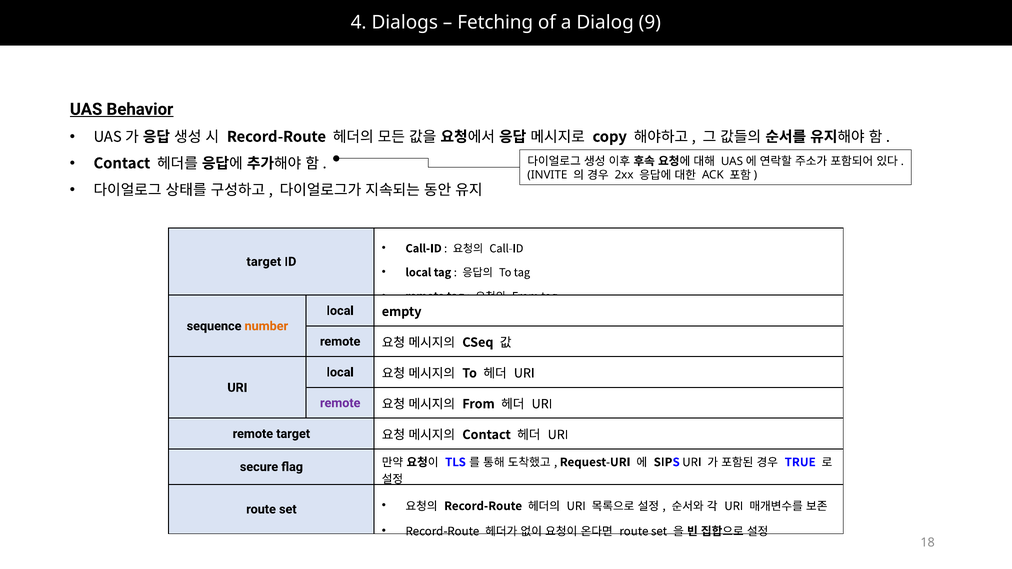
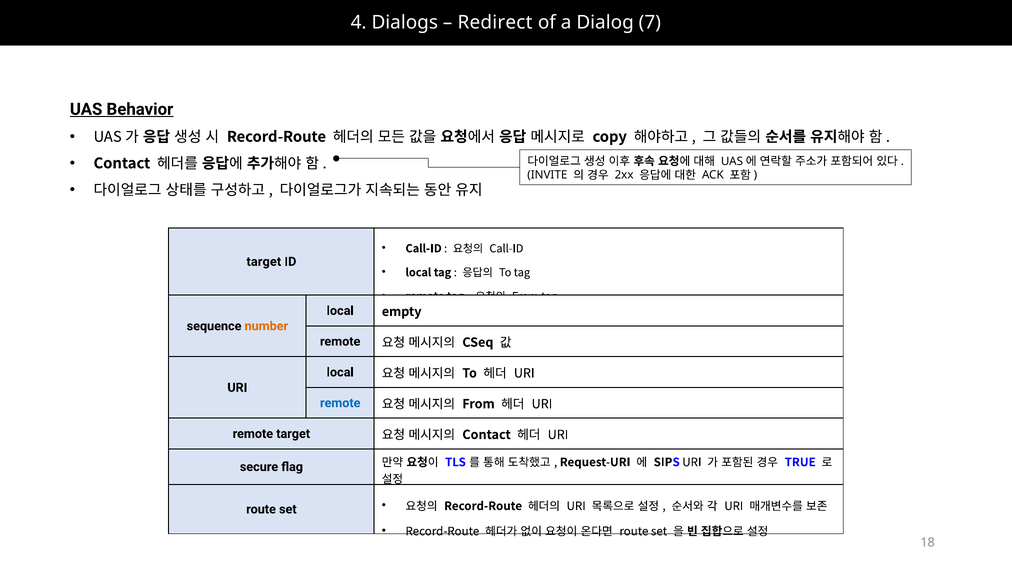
Fetching: Fetching -> Redirect (495, 23)
9: 9 -> 7 (650, 23)
remote colour: purple -> blue (340, 403)
